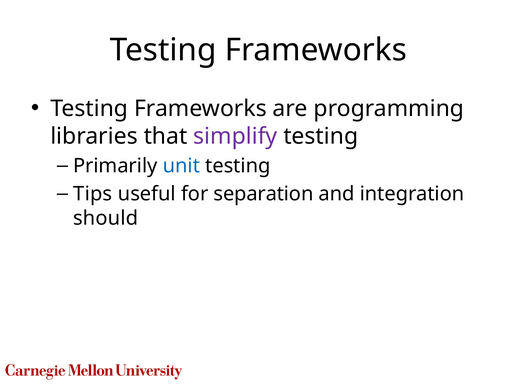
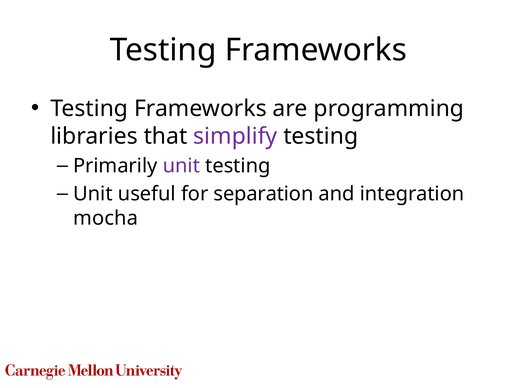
unit colour: blue -> purple (181, 166)
Tips: Tips -> Unit (93, 194)
should: should -> mocha (106, 218)
